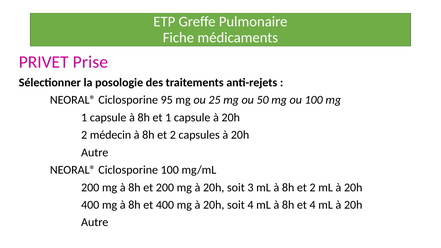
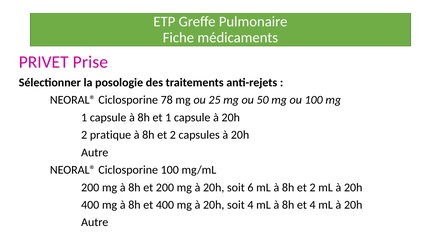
95: 95 -> 78 (167, 100)
médecin: médecin -> pratique (111, 135)
3: 3 -> 6 (250, 187)
